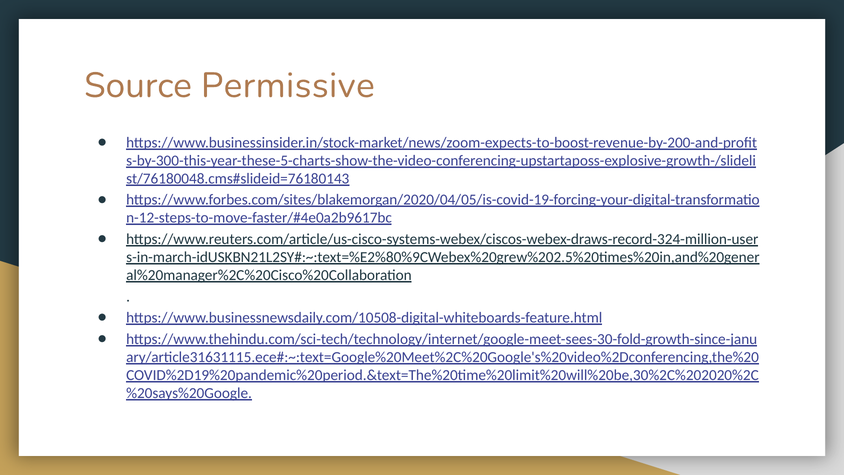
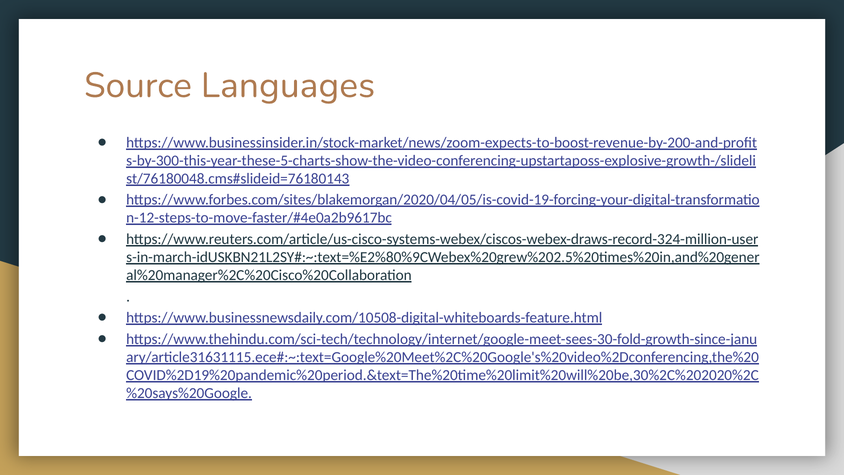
Permissive: Permissive -> Languages (288, 85)
